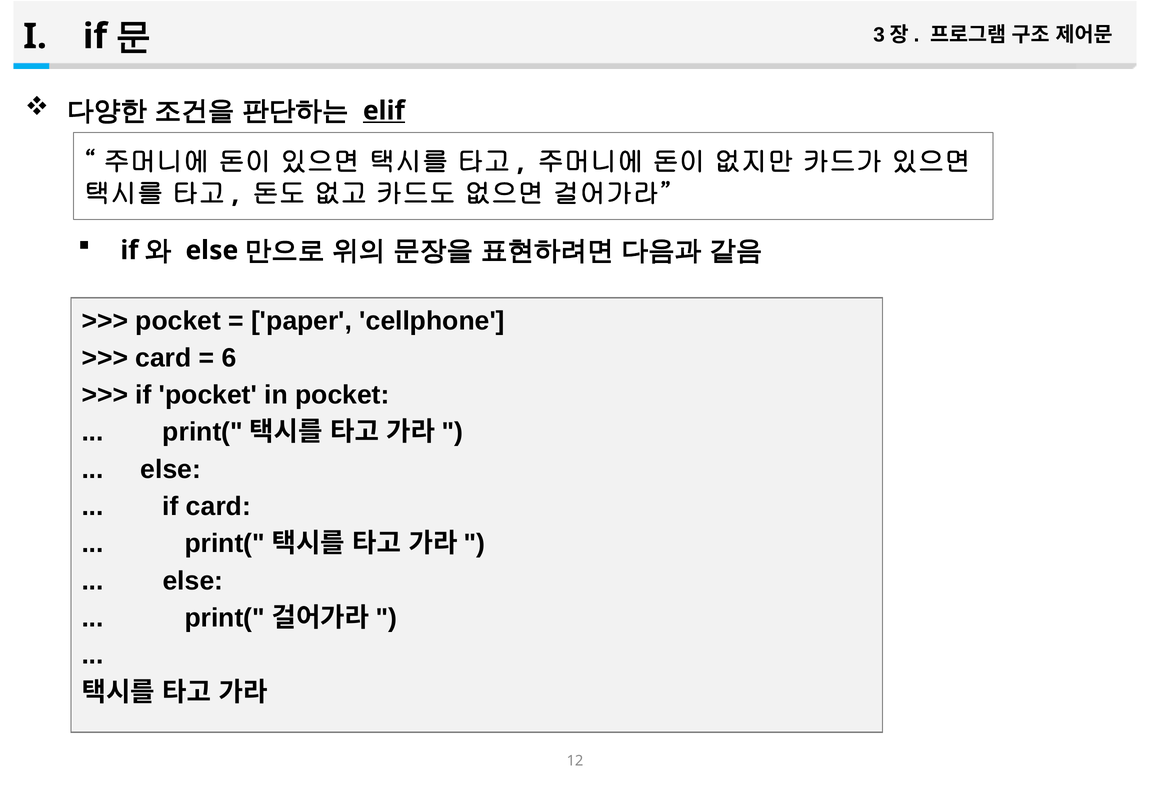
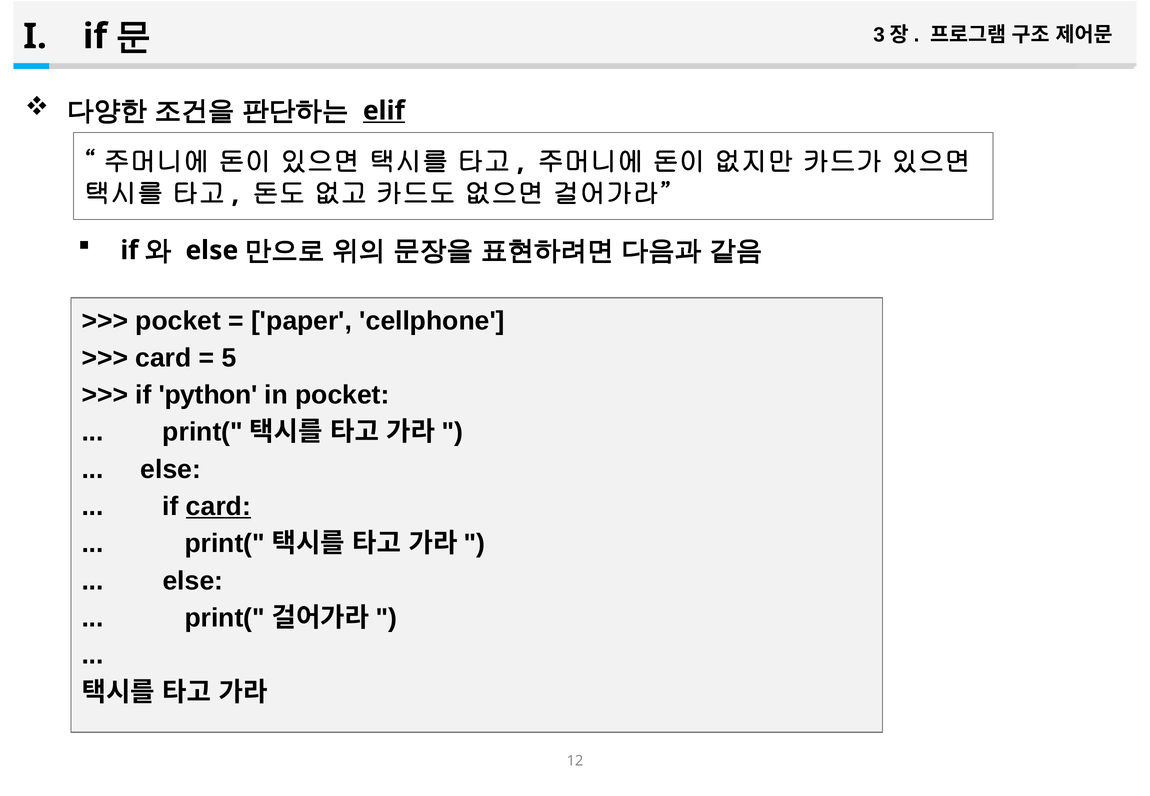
6: 6 -> 5 (229, 358)
if pocket: pocket -> python (208, 395)
card underline: none -> present (218, 507)
